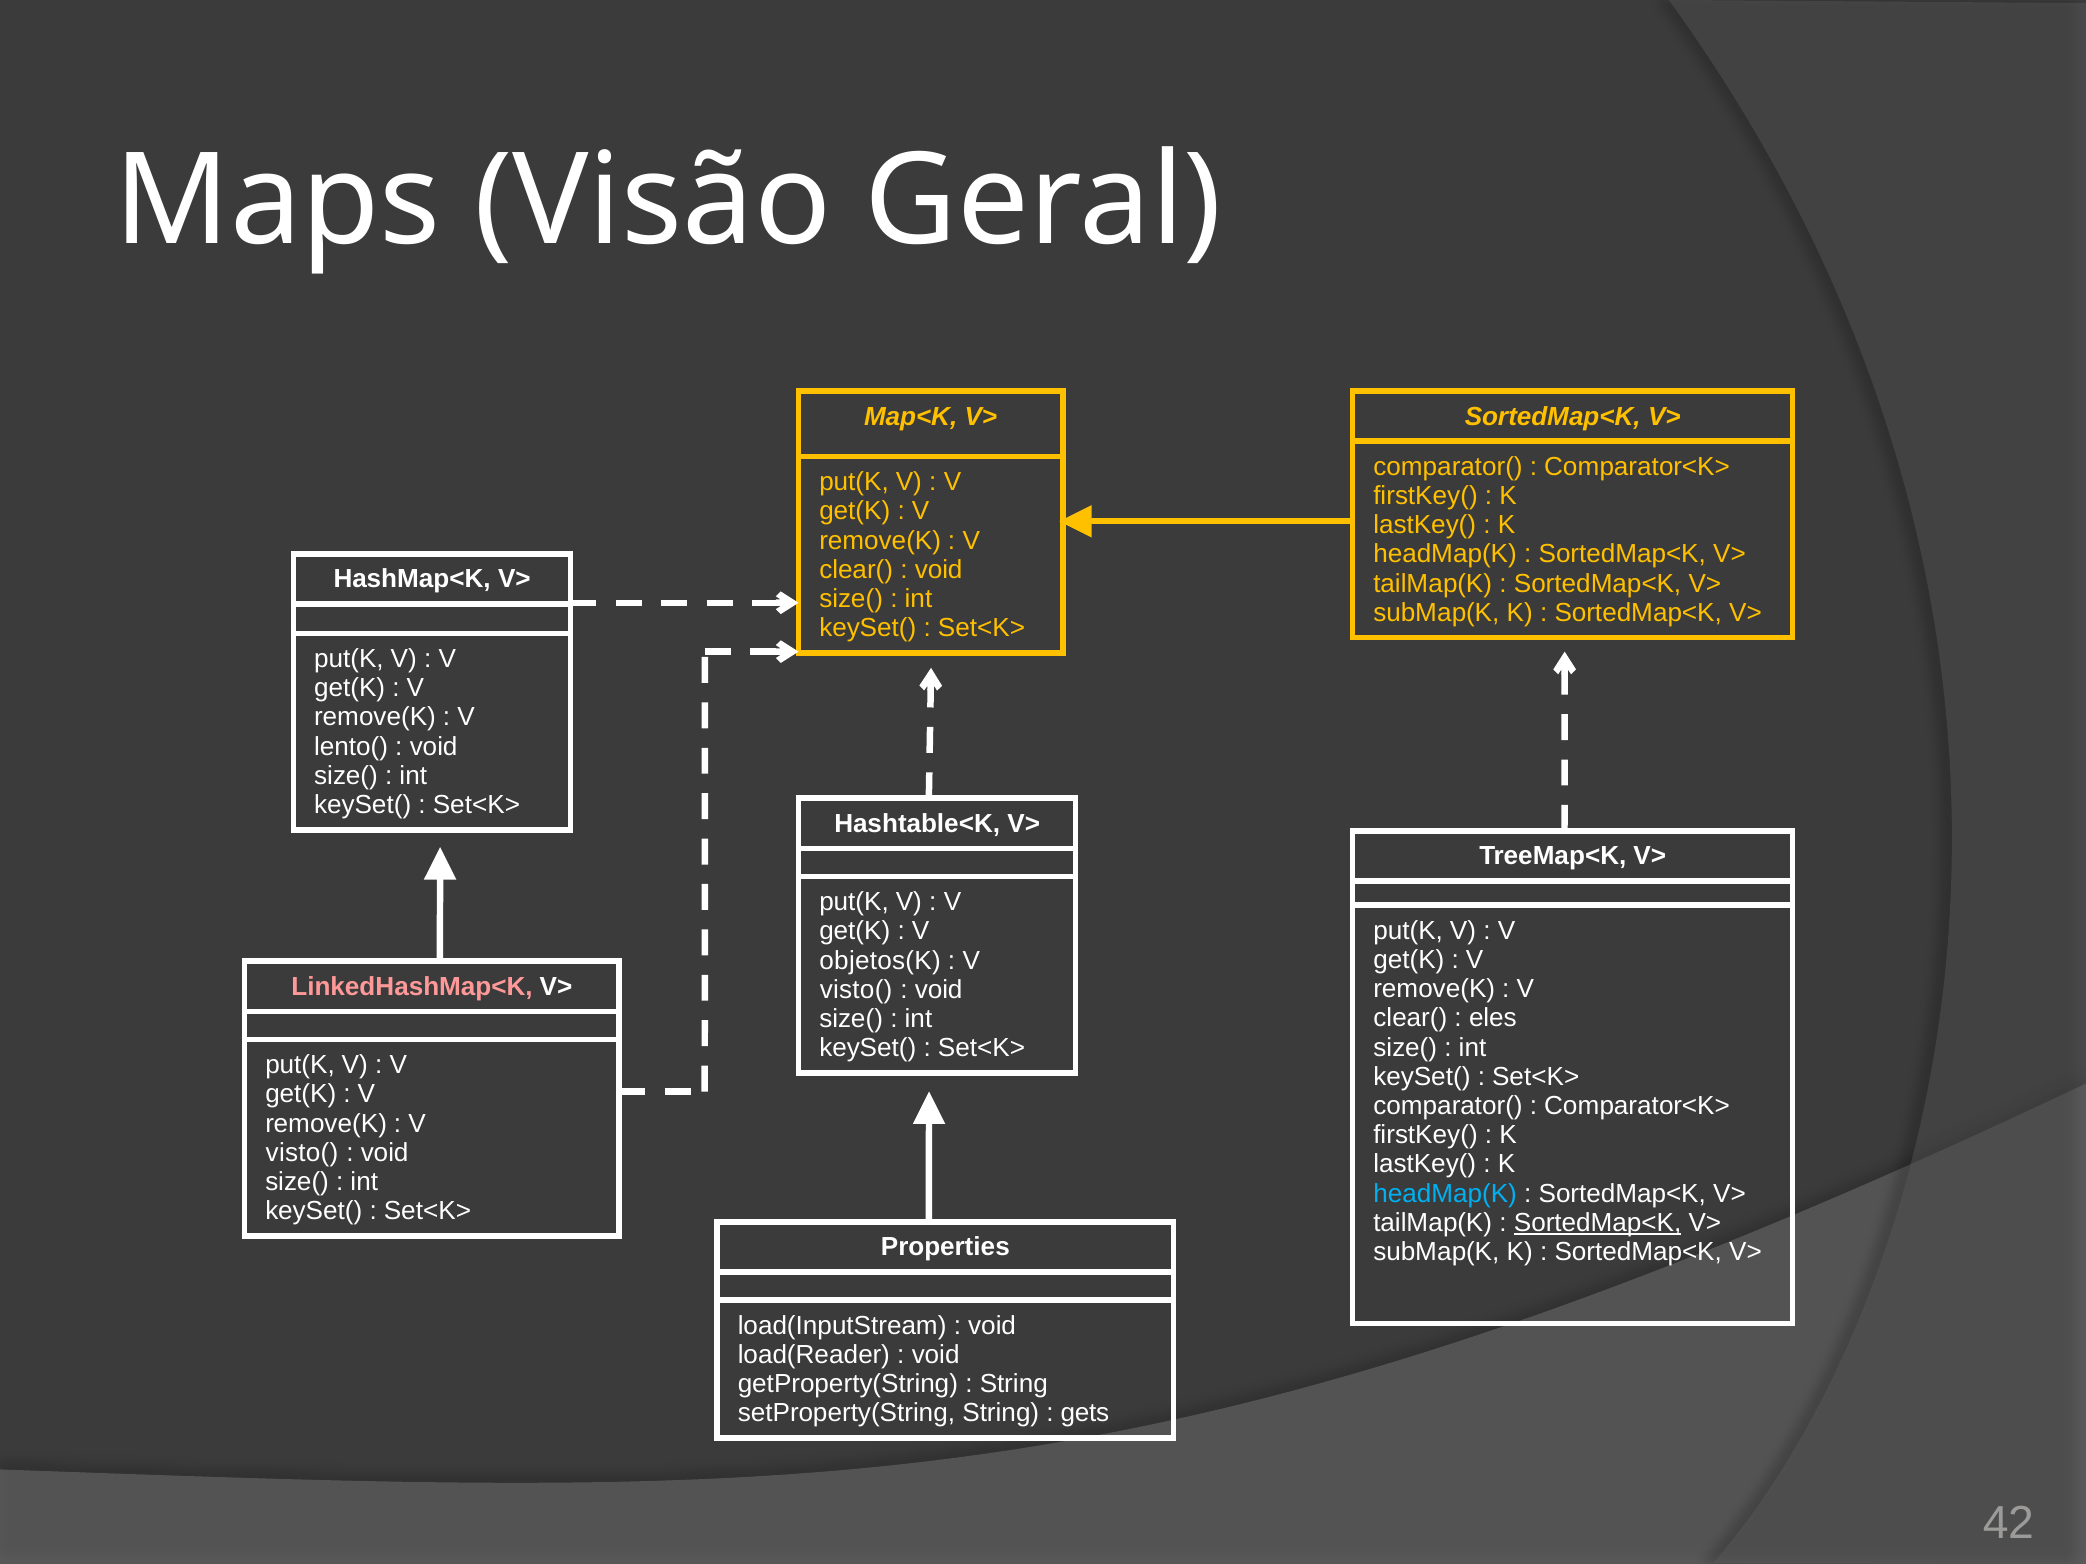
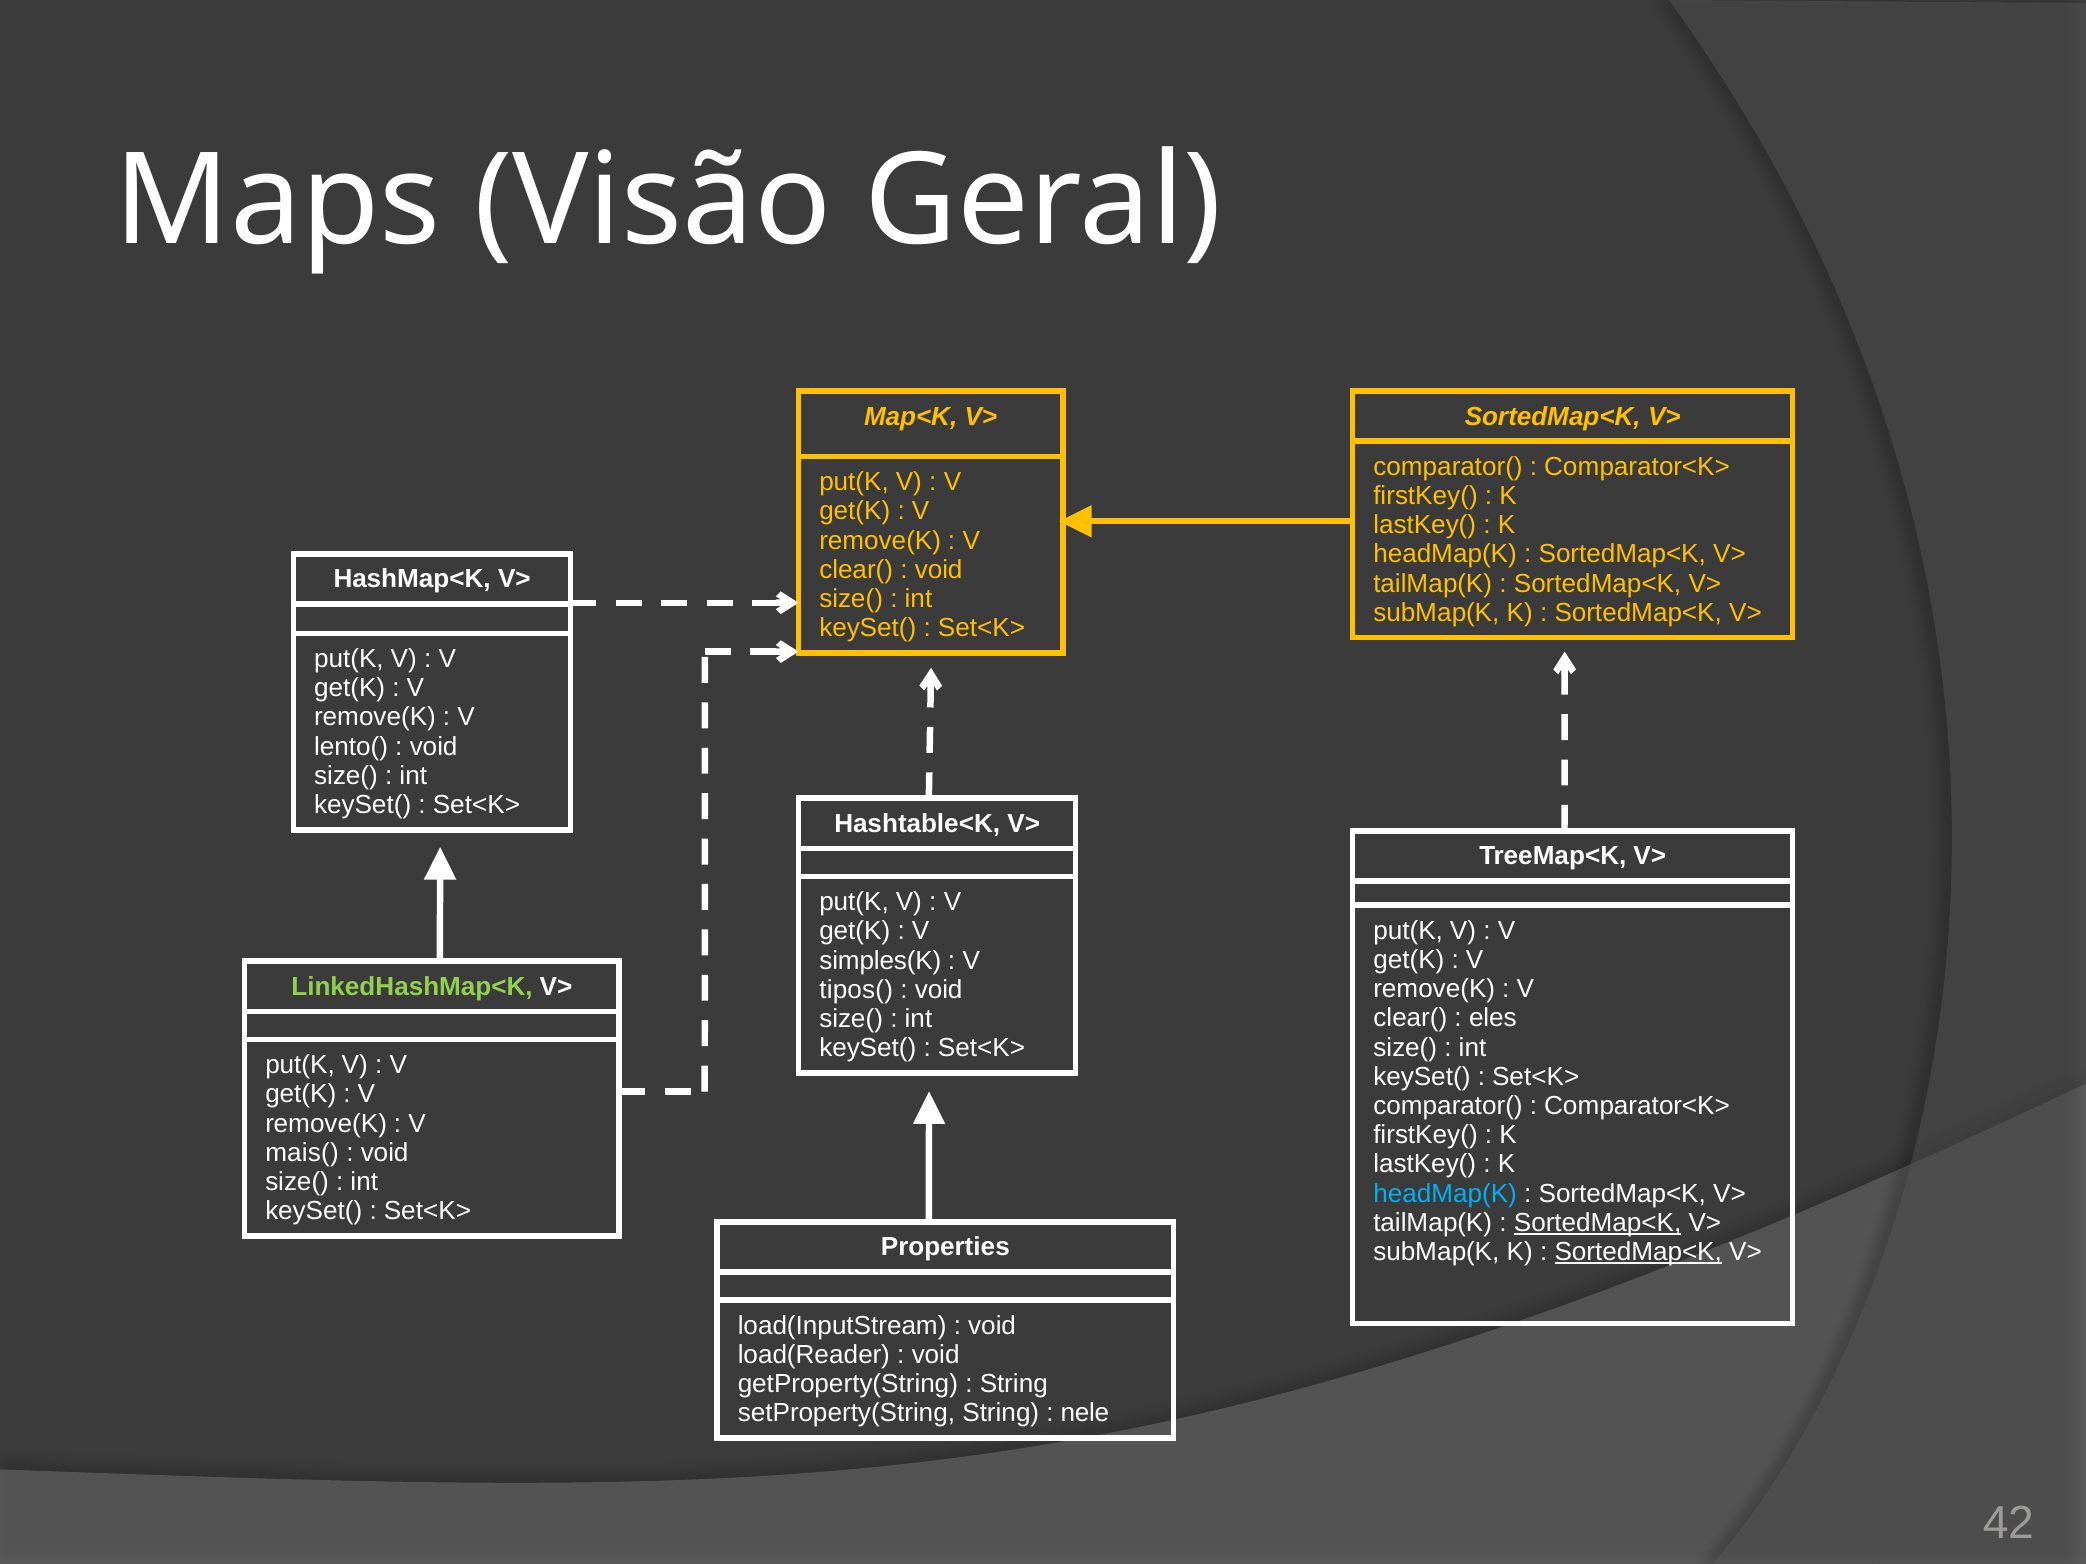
objetos(K: objetos(K -> simples(K (880, 961)
LinkedHashMap<K colour: pink -> light green (412, 987)
visto(: visto( -> tipos( (856, 990)
visto(: visto( -> mais( (302, 1153)
SortedMap<K underline: none -> present (1638, 1252)
gets: gets -> nele (1085, 1414)
